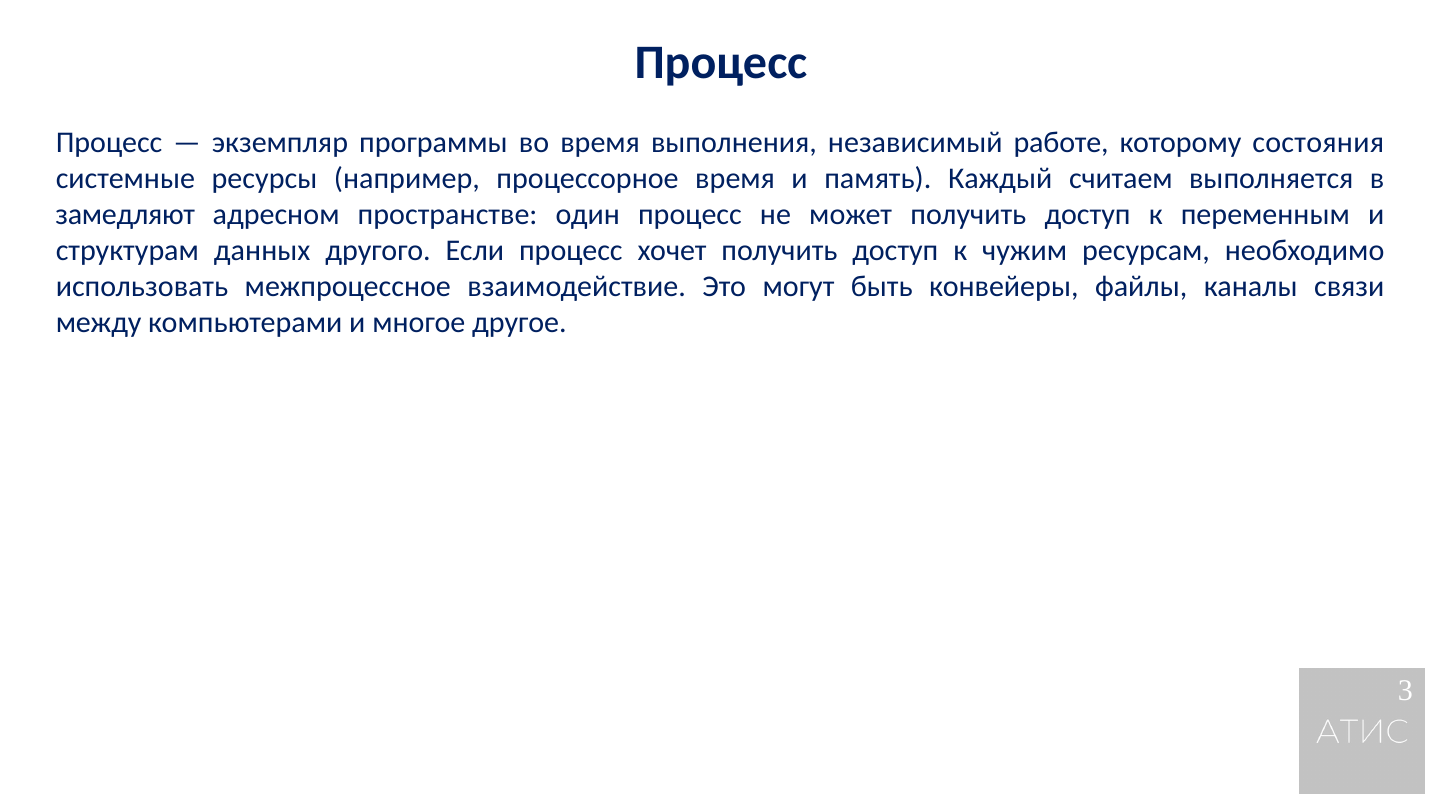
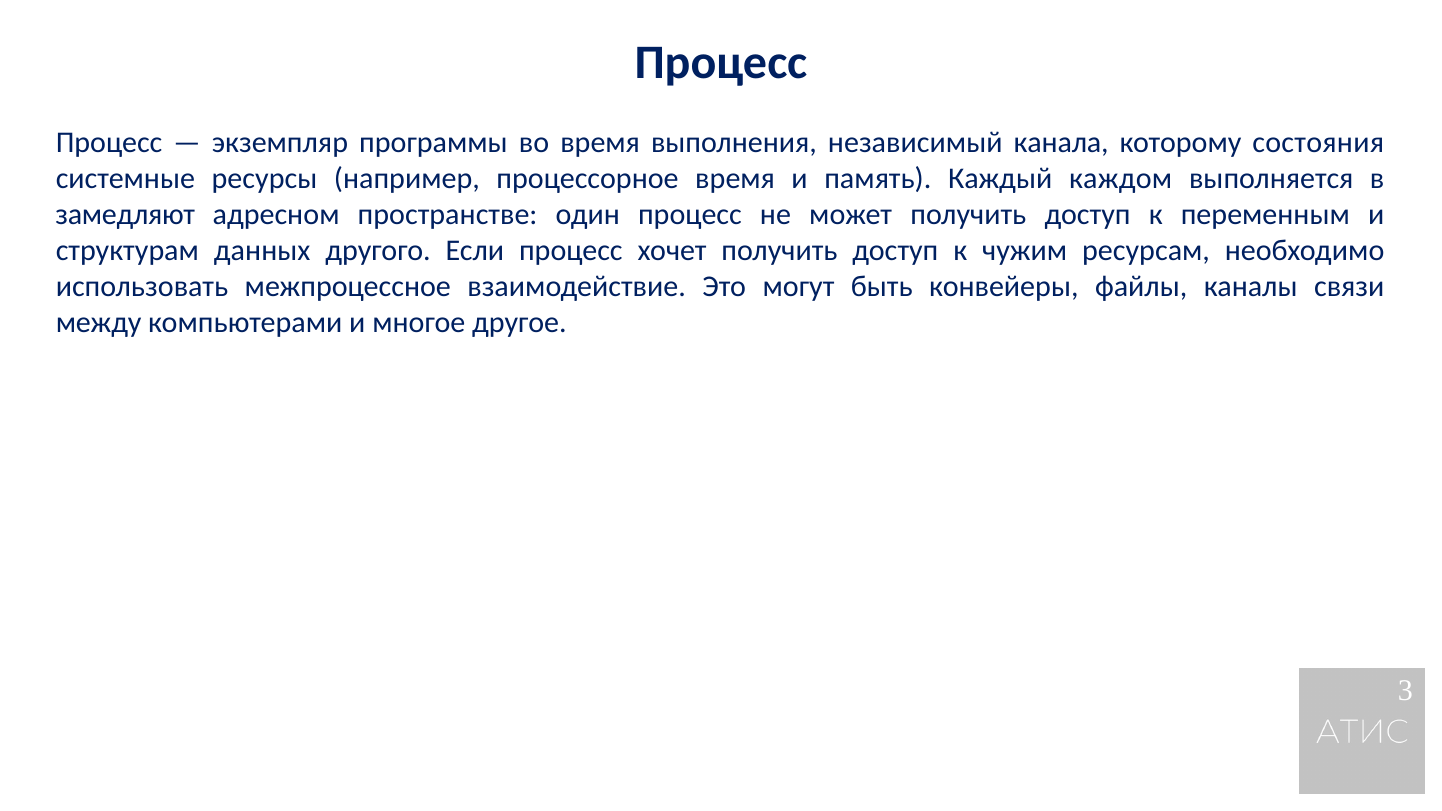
работе: работе -> канала (1061, 142)
считаем: считаем -> каждом (1121, 178)
